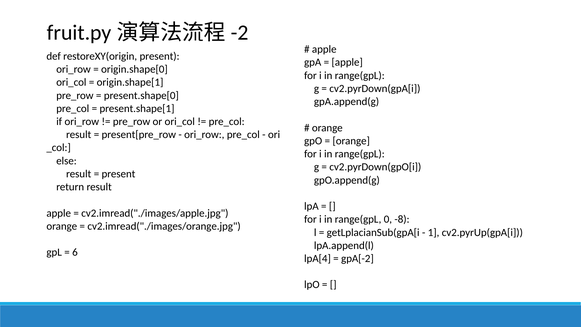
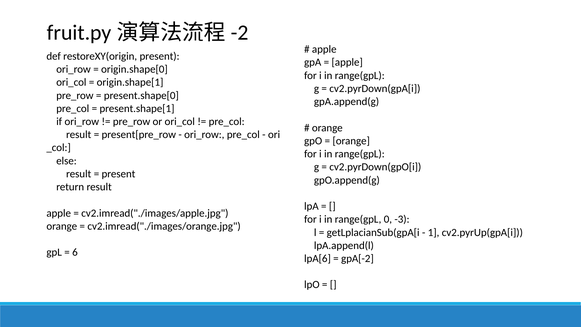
-8: -8 -> -3 (402, 219)
lpA[4: lpA[4 -> lpA[6 (317, 258)
